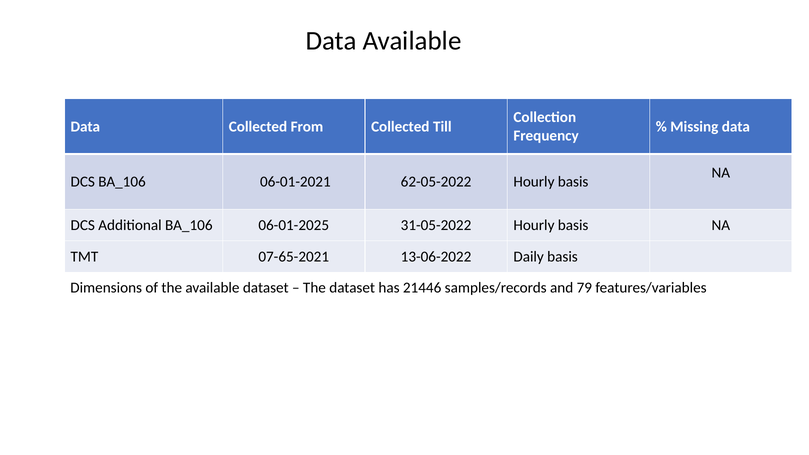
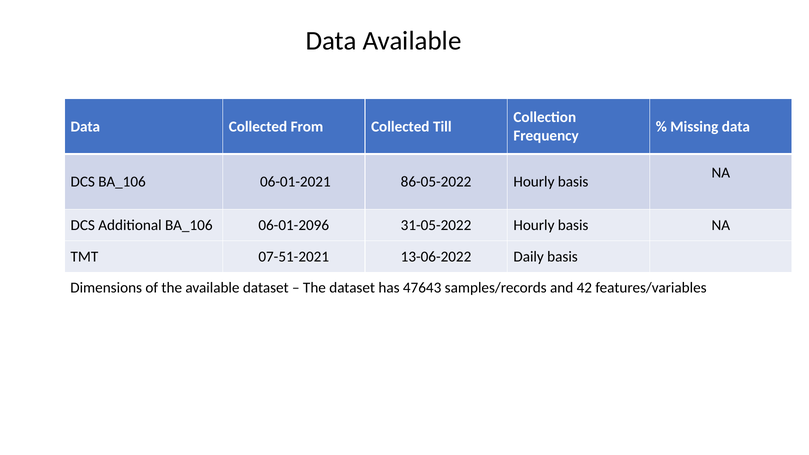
62-05-2022: 62-05-2022 -> 86-05-2022 (436, 182)
06-01-2025: 06-01-2025 -> 06-01-2096 (294, 225)
07-65-2021: 07-65-2021 -> 07-51-2021 (294, 257)
21446: 21446 -> 47643 (422, 288)
79: 79 -> 42 (584, 288)
